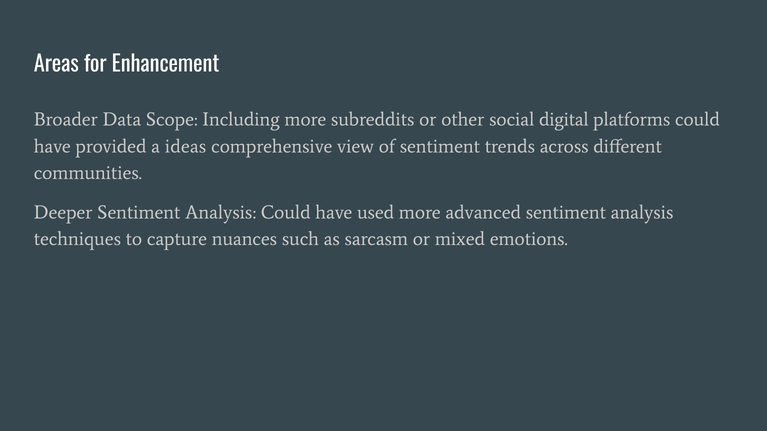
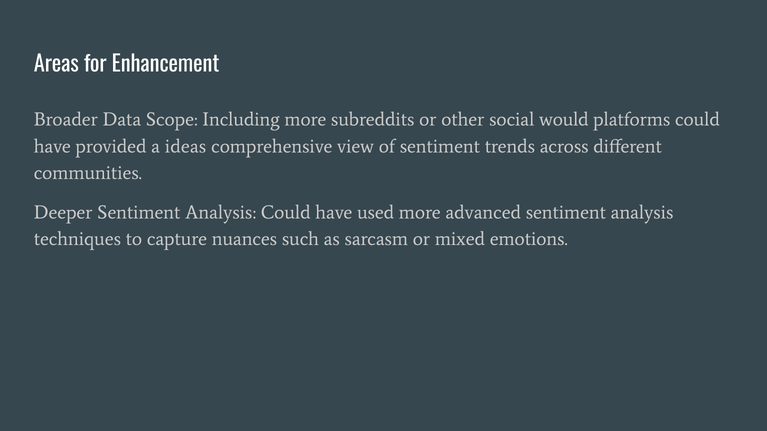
digital: digital -> would (564, 120)
